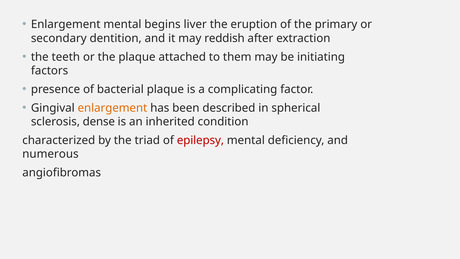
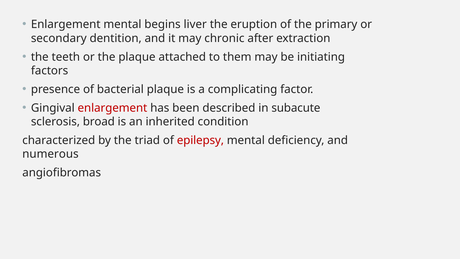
reddish: reddish -> chronic (224, 38)
enlargement colour: orange -> red (112, 108)
spherical: spherical -> subacute (296, 108)
dense: dense -> broad (99, 122)
